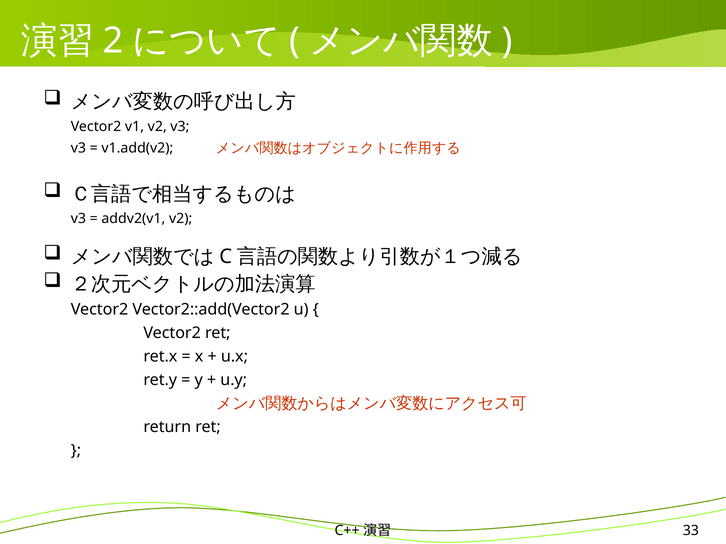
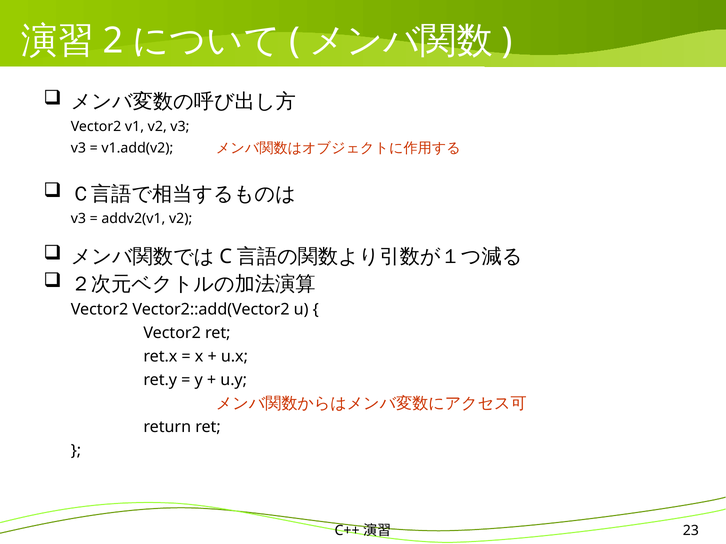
33: 33 -> 23 (691, 531)
